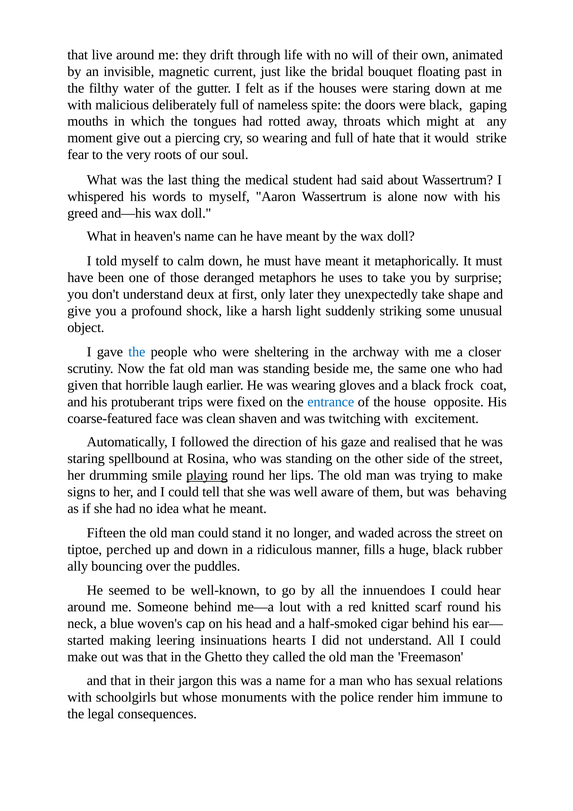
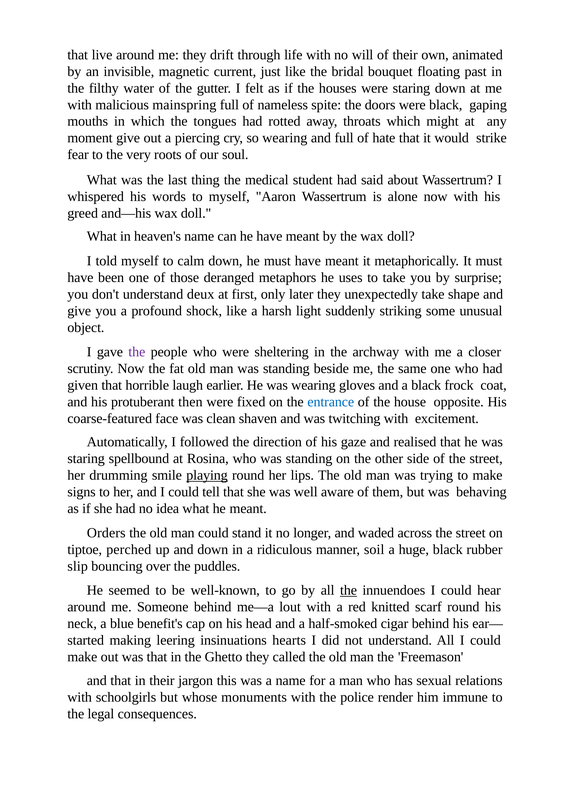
deliberately: deliberately -> mainspring (184, 105)
the colour: blue -> purple (137, 352)
trips: trips -> then (190, 402)
Fifteen: Fifteen -> Orders (106, 533)
fills: fills -> soil (374, 549)
ally: ally -> slip (78, 566)
the underline: none -> present (349, 590)
woven's: woven's -> benefit's (160, 624)
